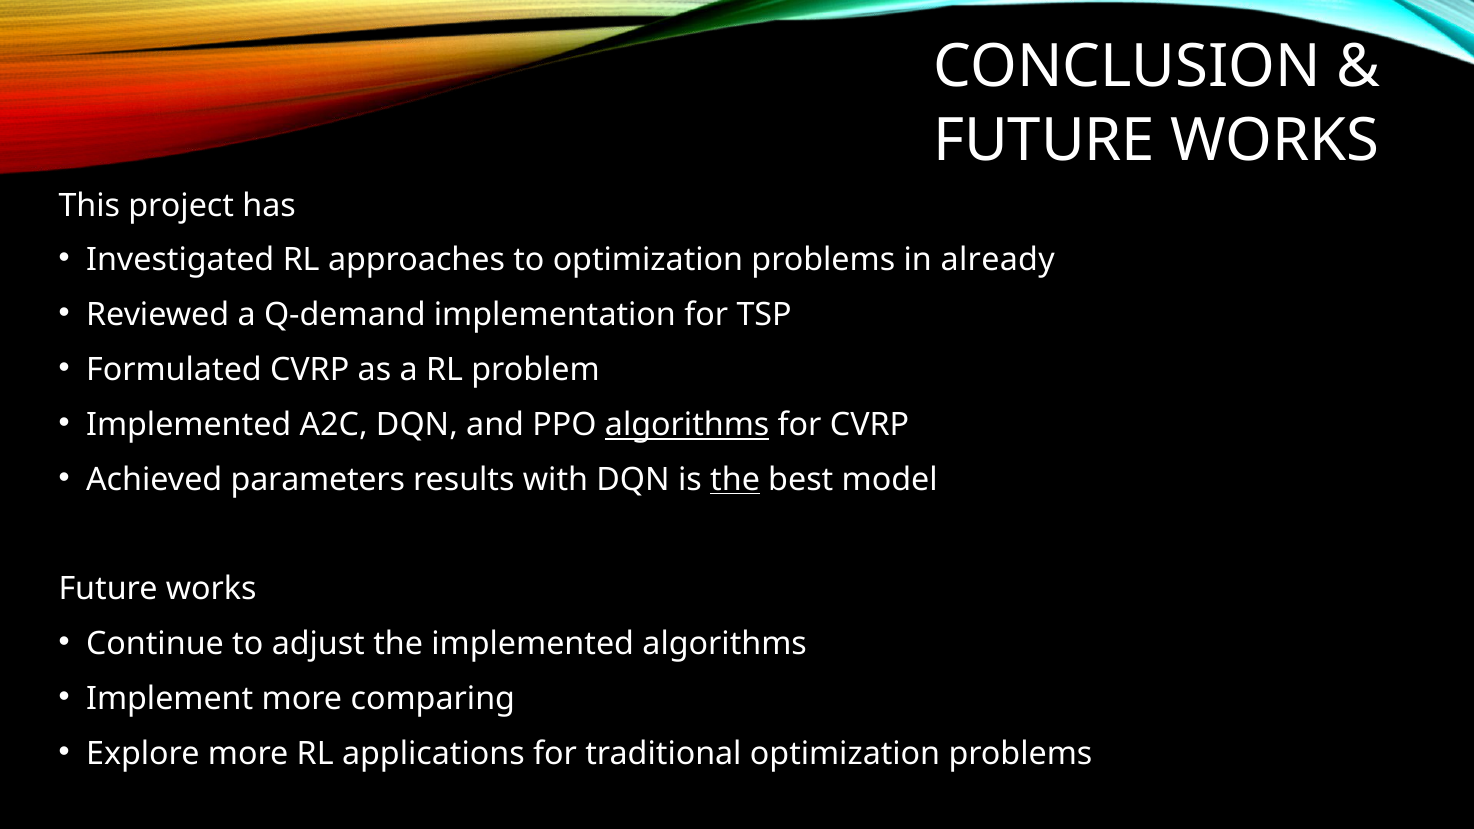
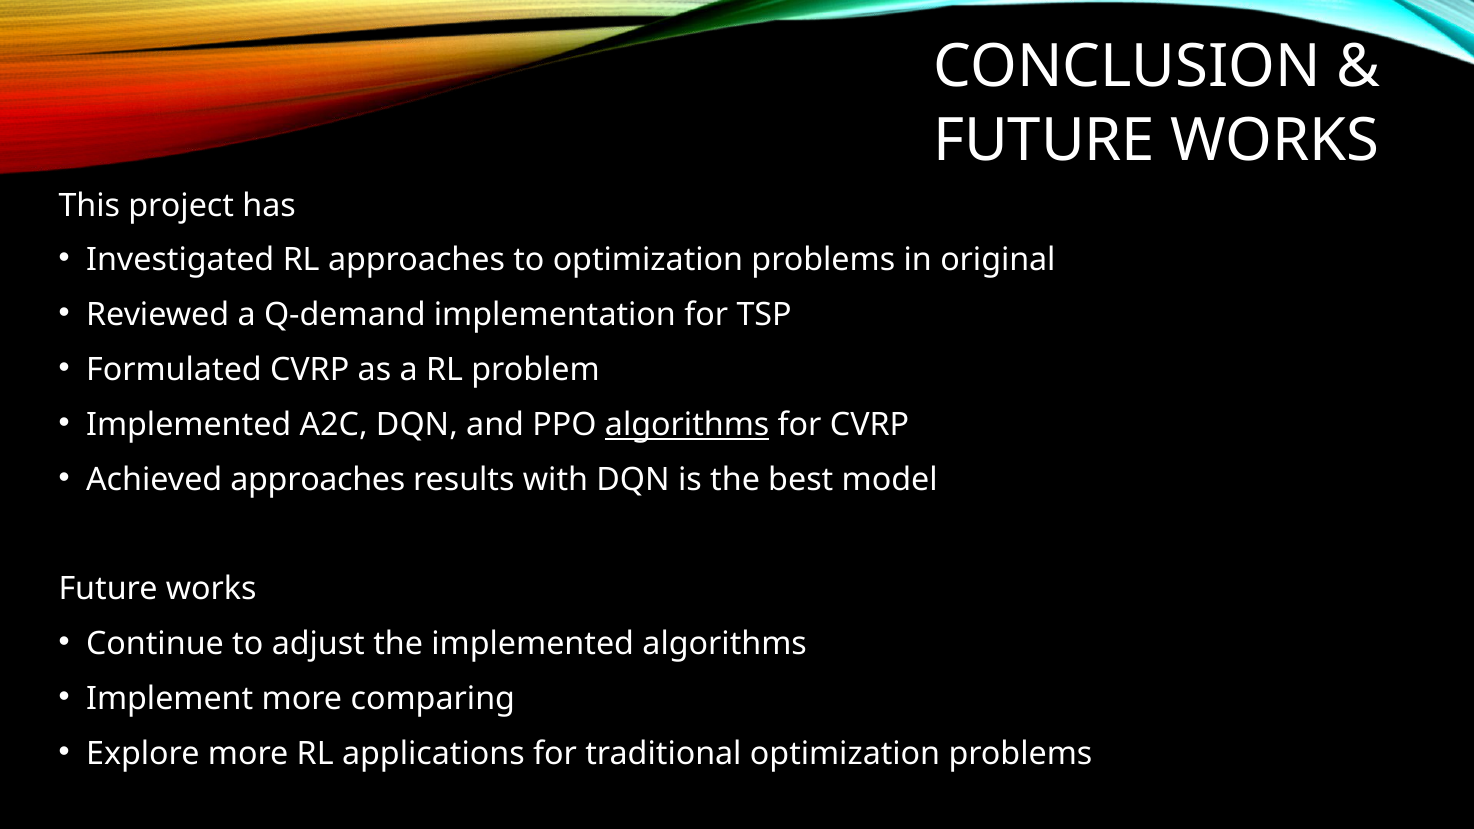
already: already -> original (998, 260)
Achieved parameters: parameters -> approaches (318, 480)
the underline: present -> none (735, 480)
